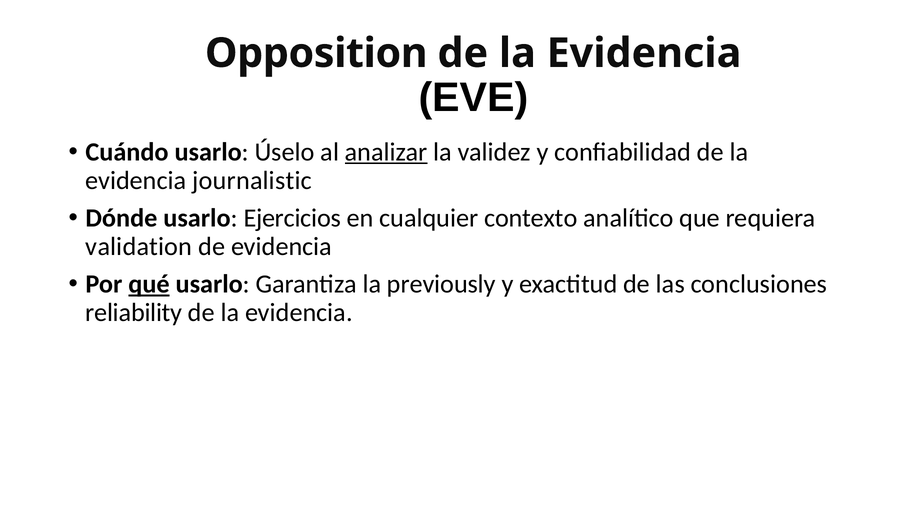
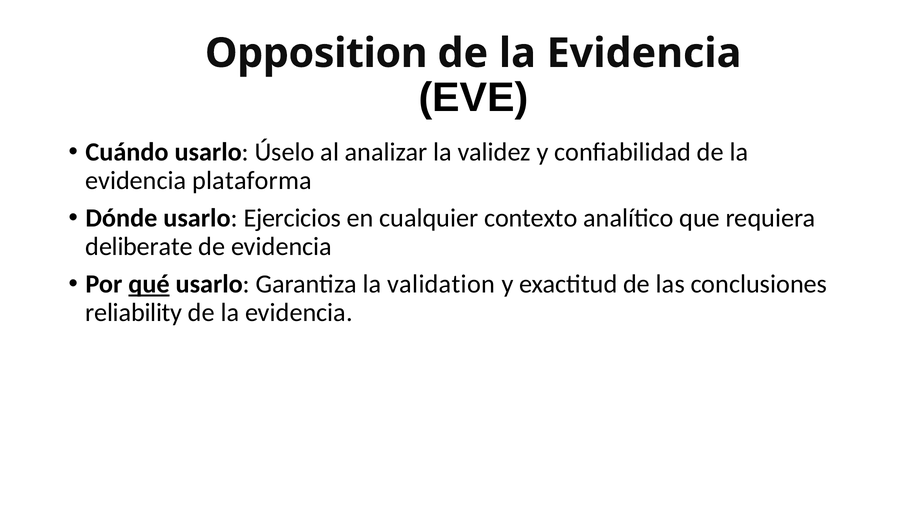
analizar underline: present -> none (386, 152)
journalistic: journalistic -> plataforma (252, 181)
validation: validation -> deliberate (139, 247)
previously: previously -> validation (441, 284)
